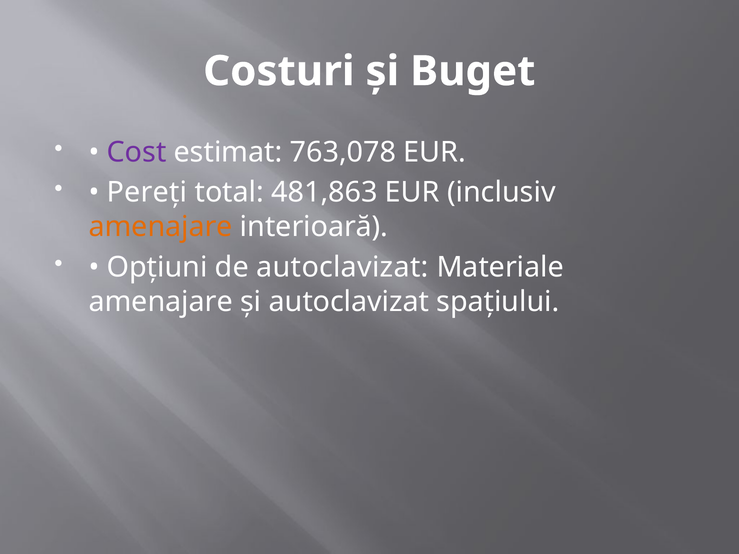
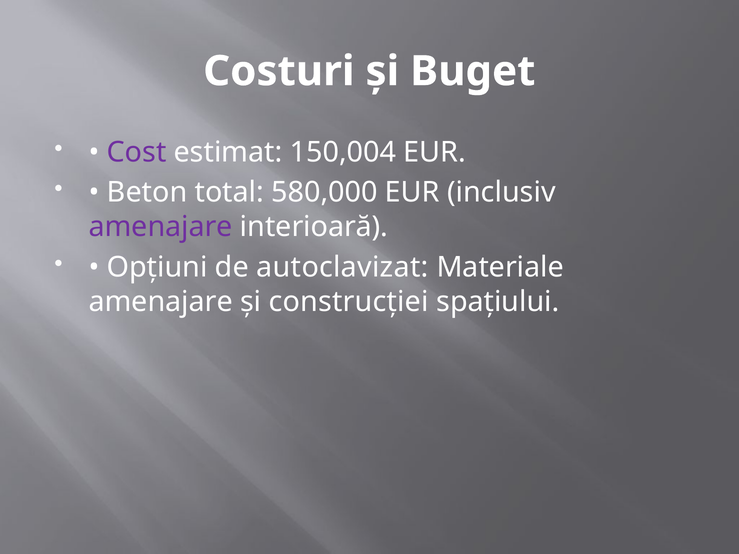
763,078: 763,078 -> 150,004 (343, 152)
Pereți: Pereți -> Beton (147, 192)
481,863: 481,863 -> 580,000 (324, 192)
amenajare colour: orange -> purple (161, 227)
și autoclavizat: autoclavizat -> construcției (349, 302)
